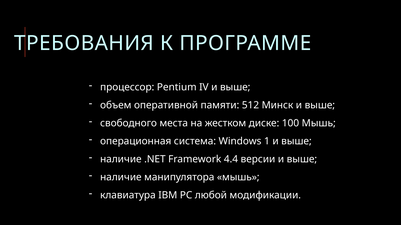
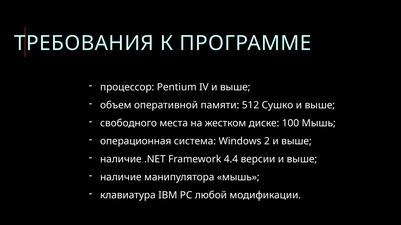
Минск: Минск -> Сушко (277, 105)
1: 1 -> 2 (267, 142)
